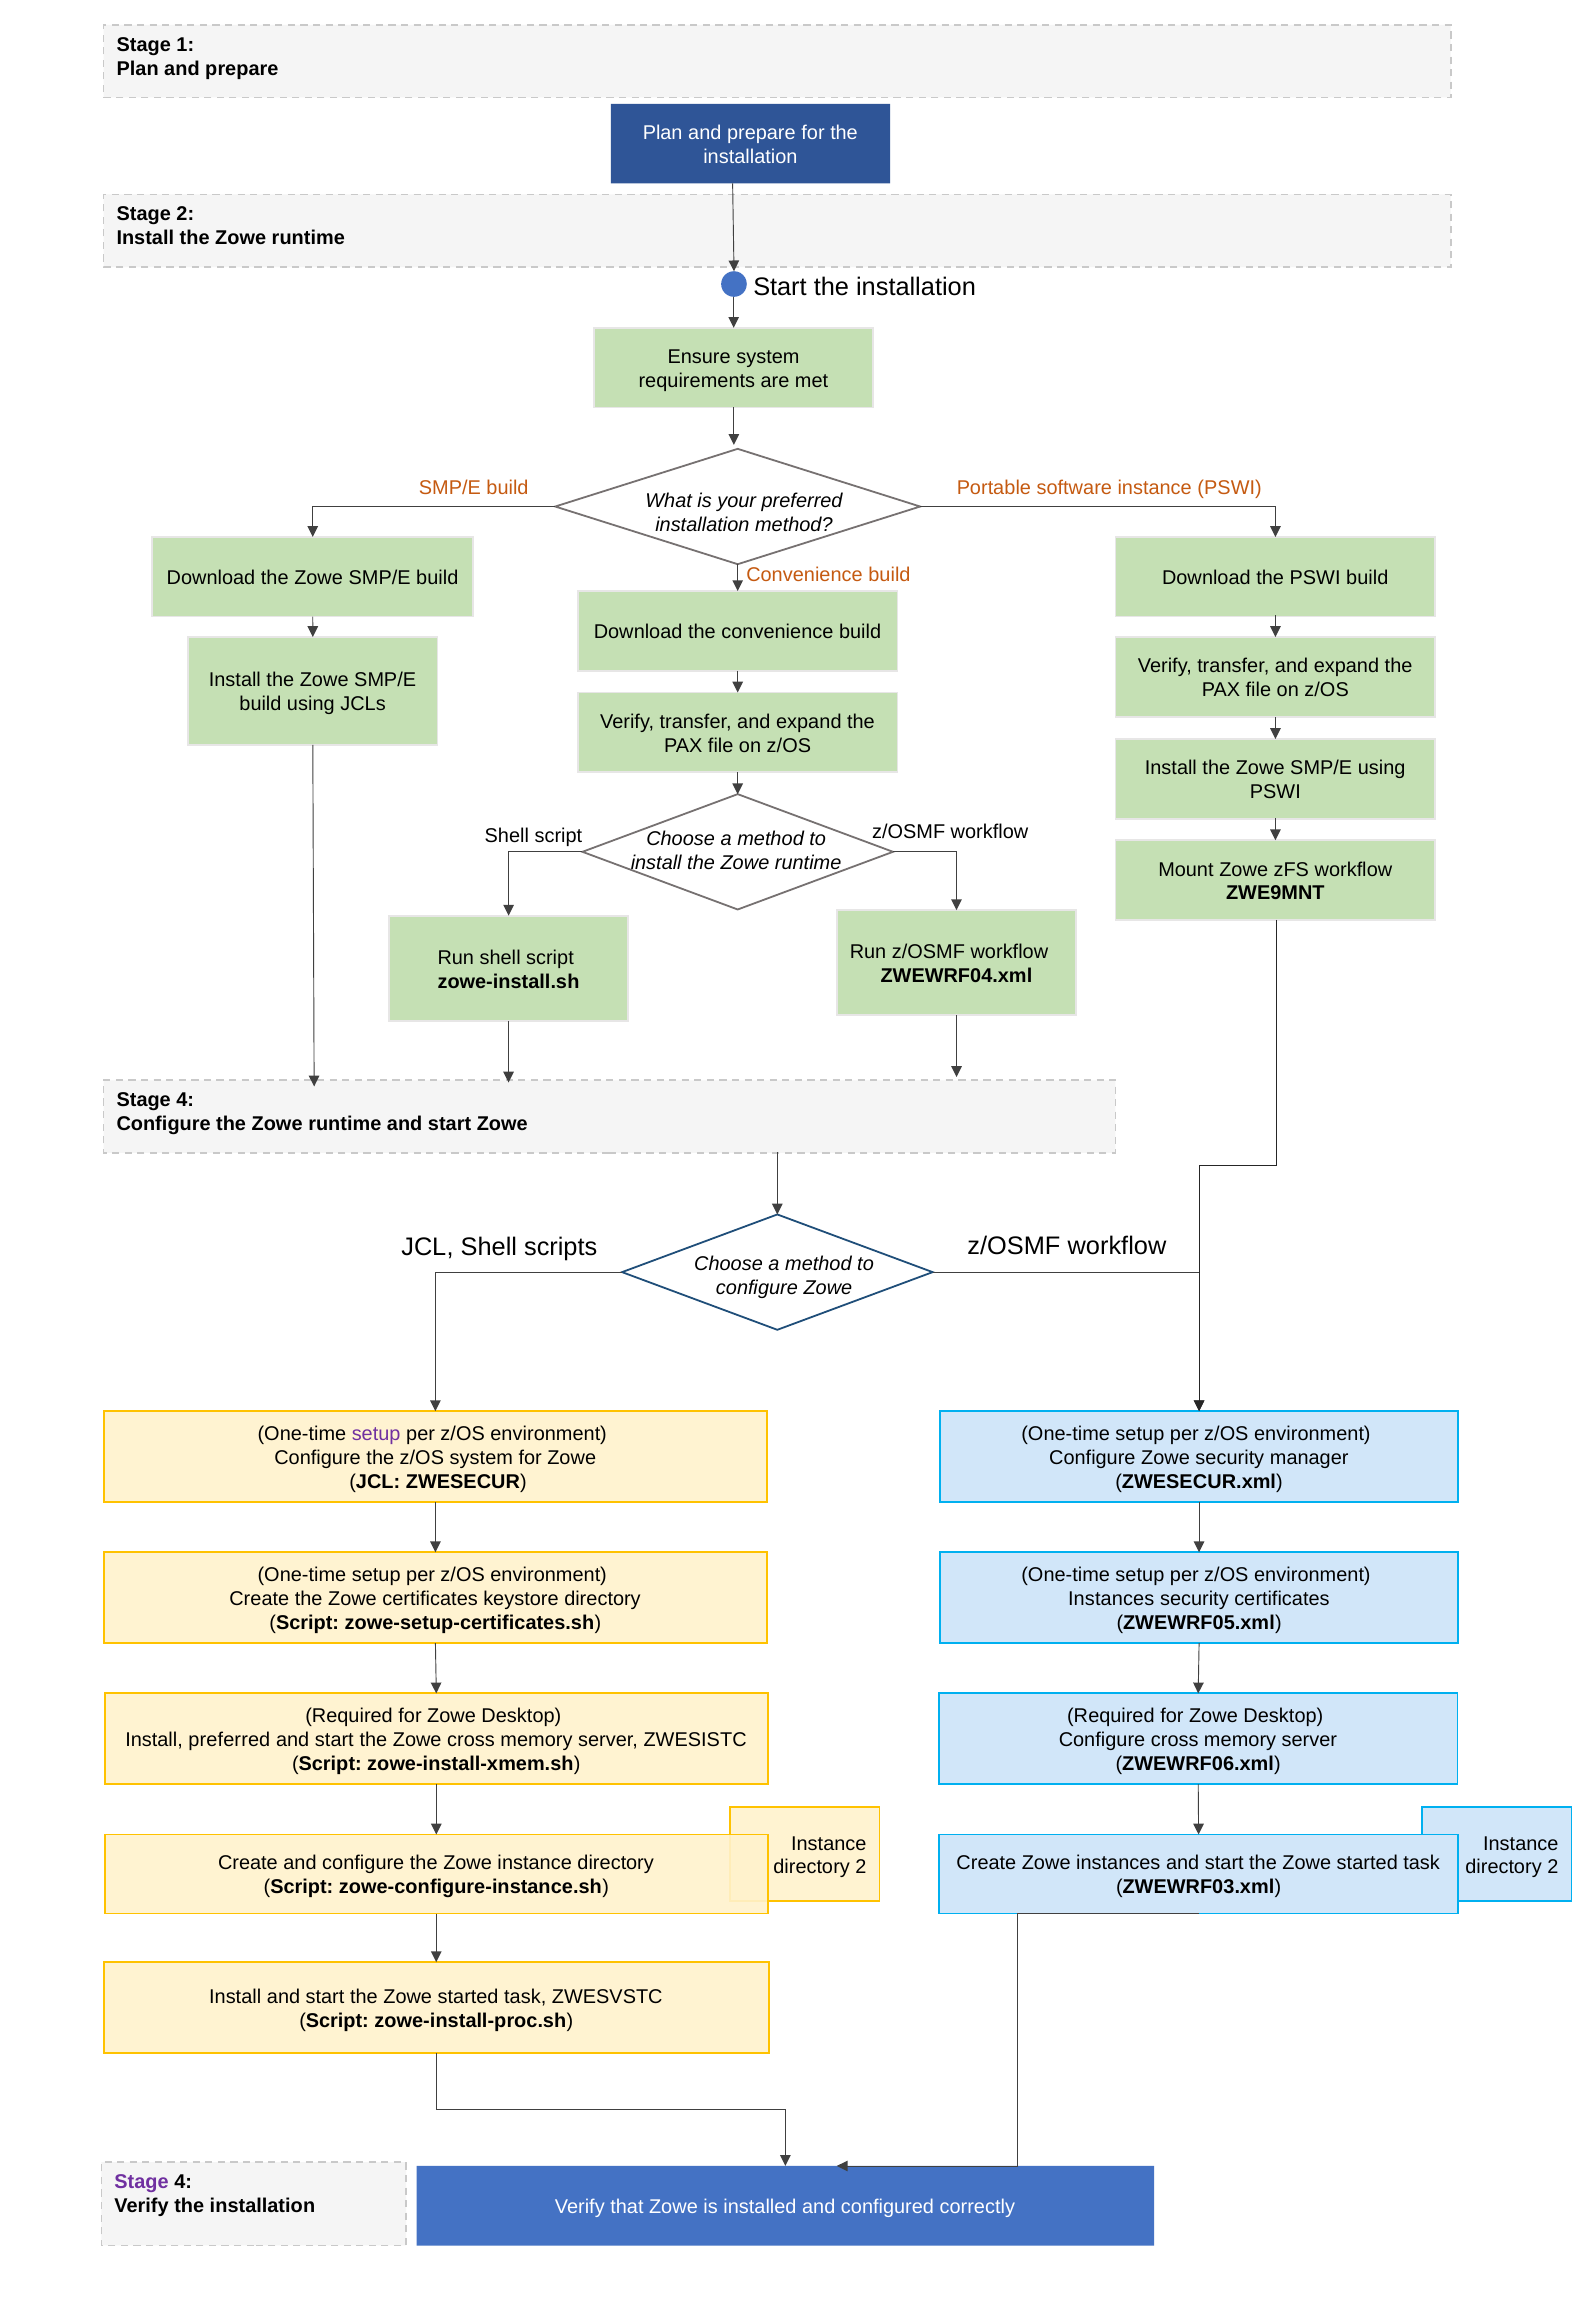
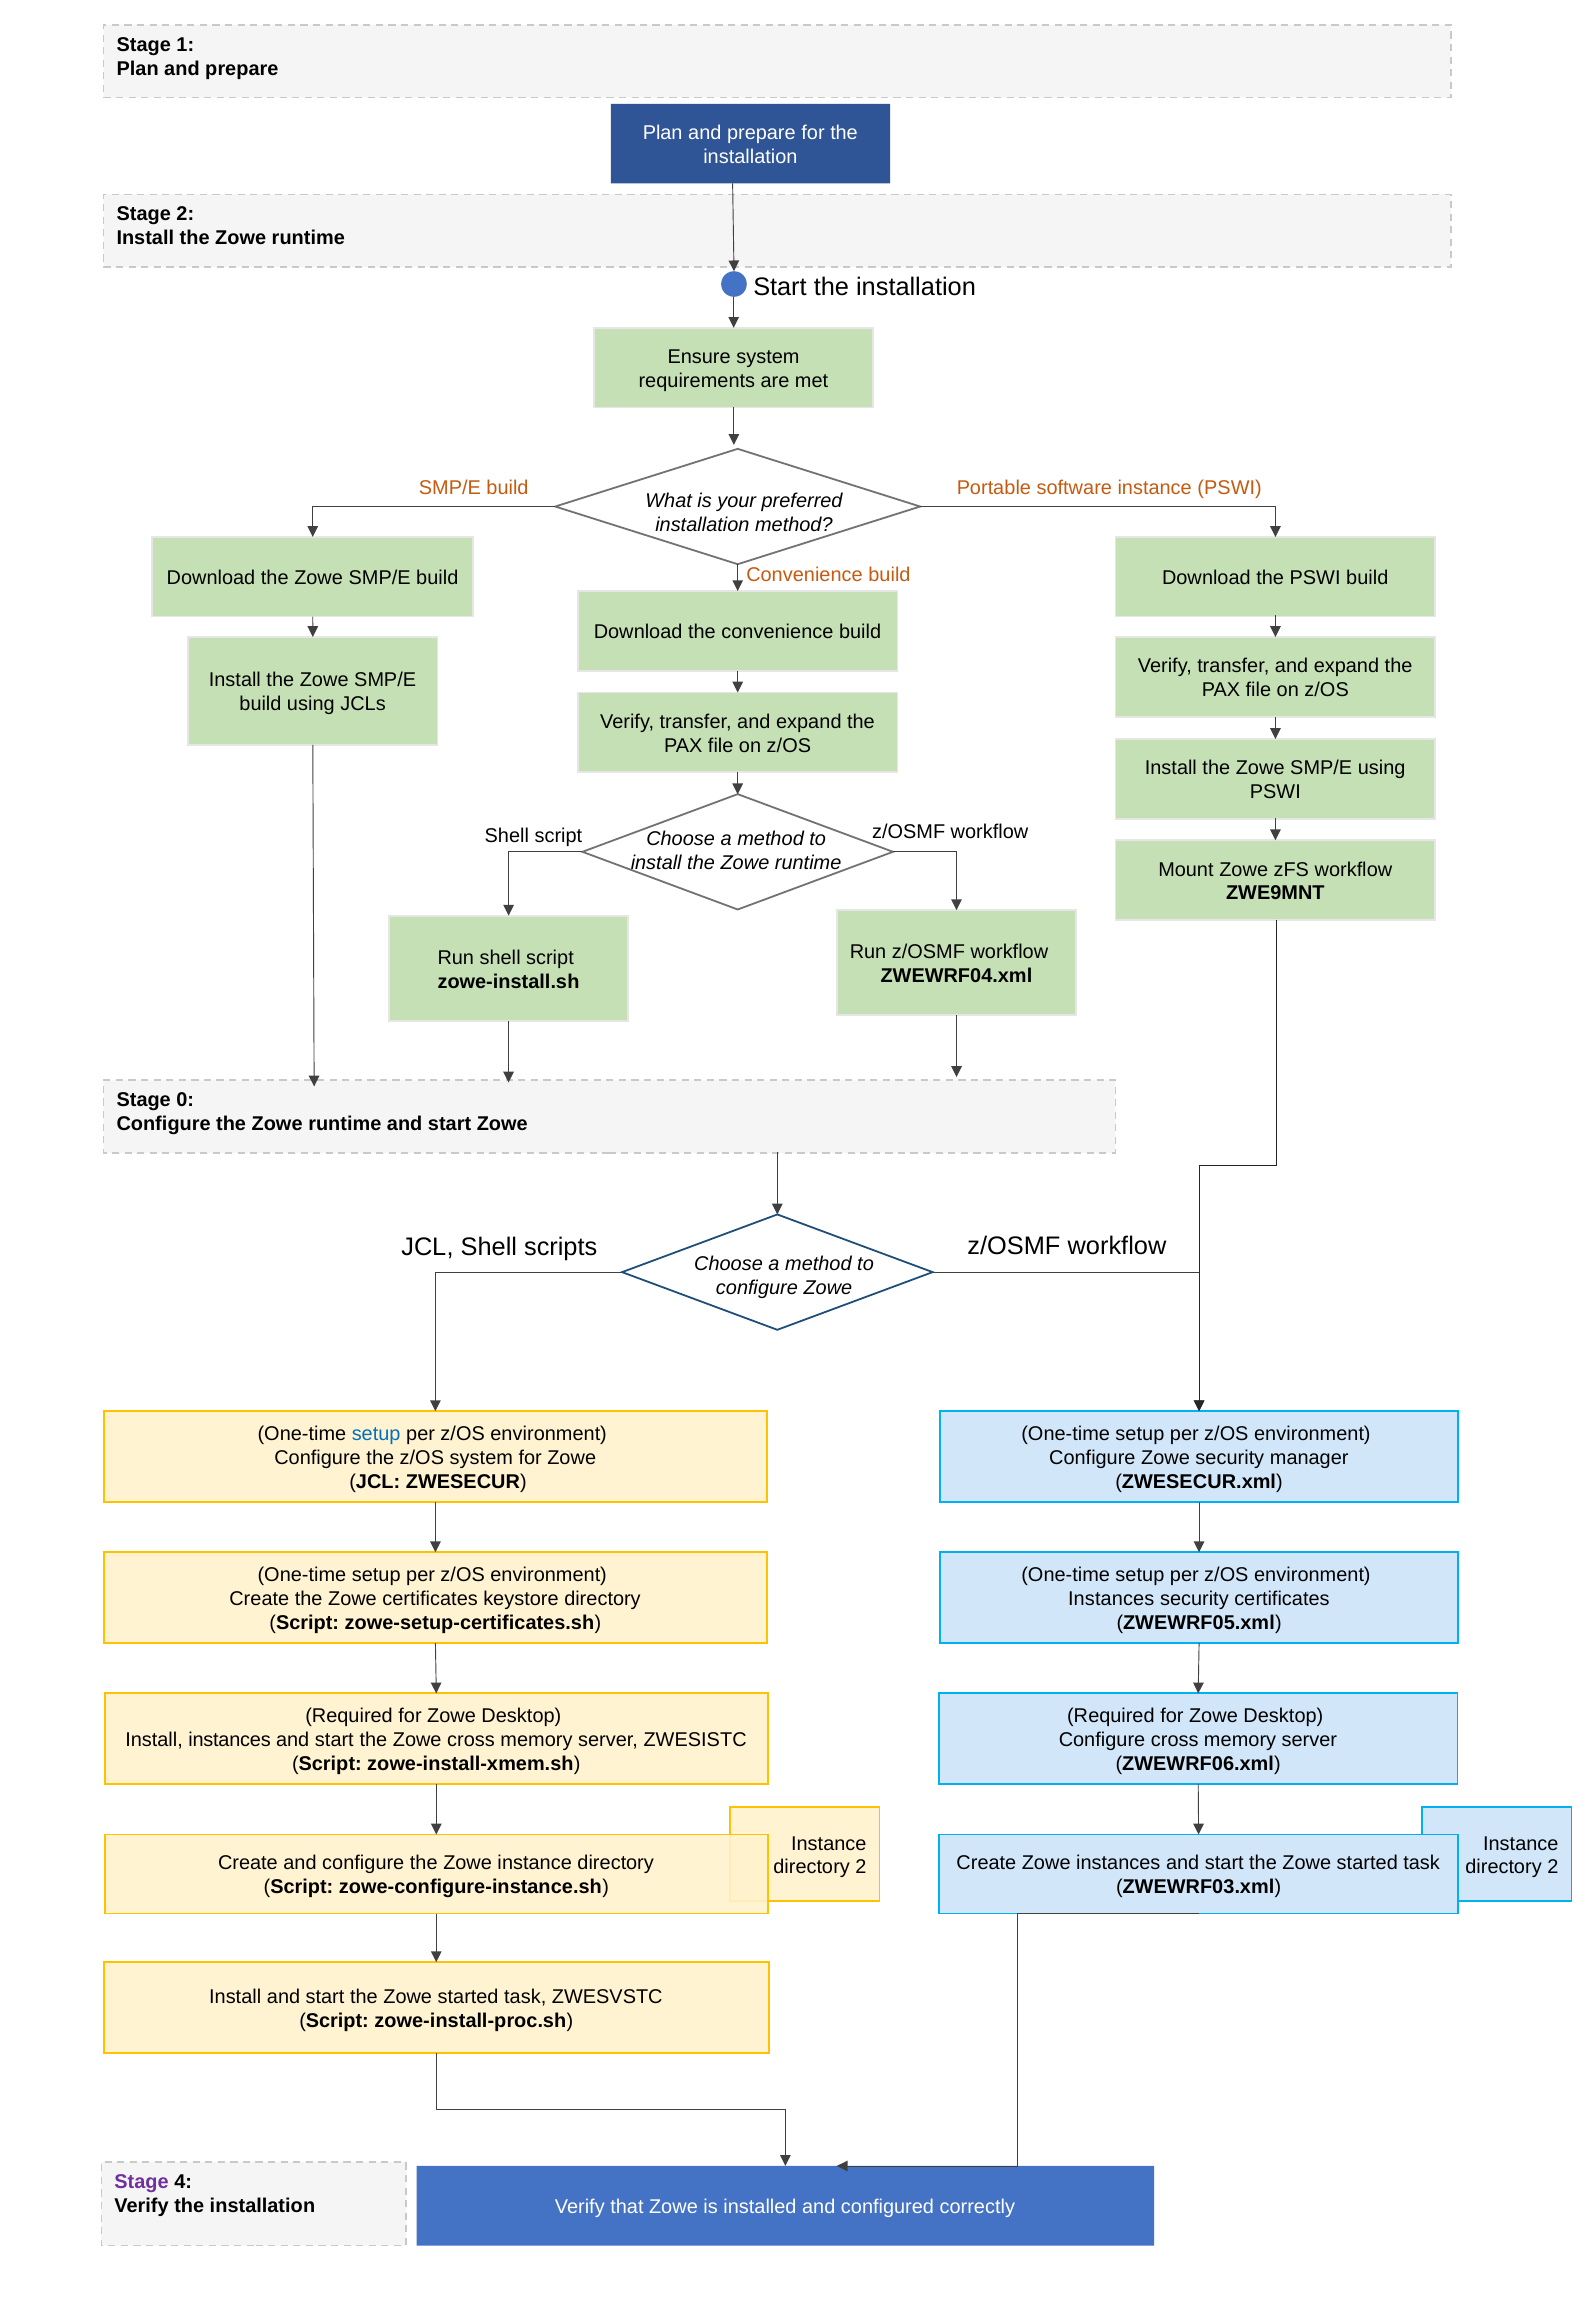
4: 4 -> 0 (185, 1100)
setup colour: purple -> blue (376, 1434)
Install preferred: preferred -> instances (230, 1740)
